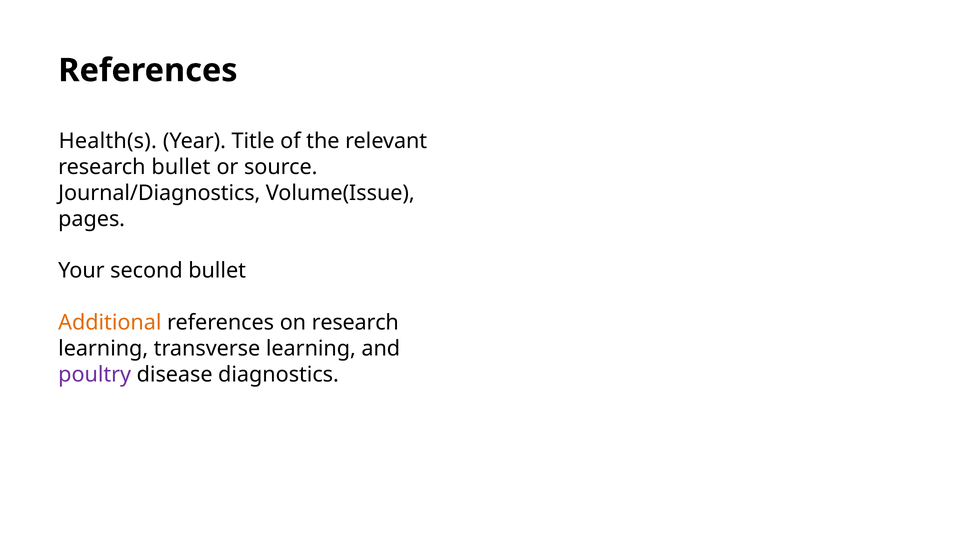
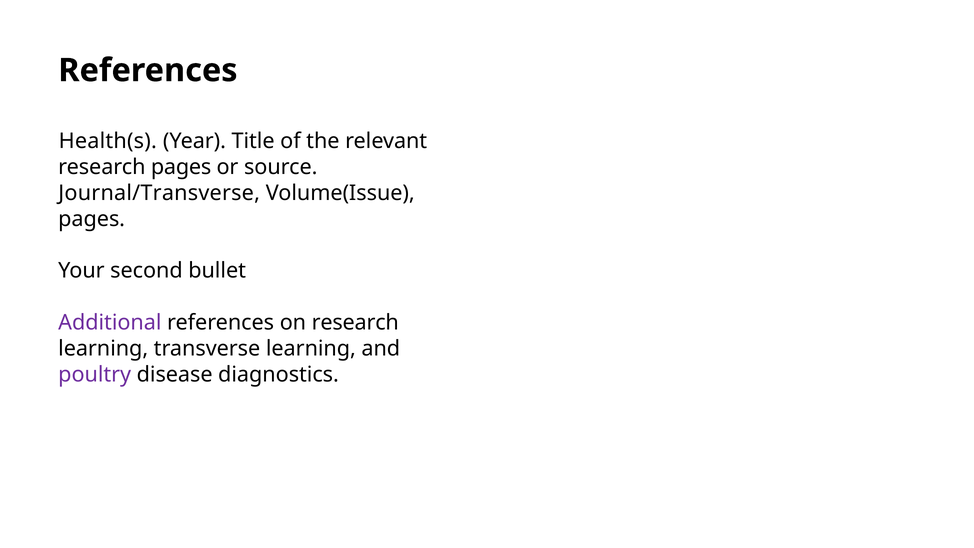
research bullet: bullet -> pages (181, 167)
Journal/Diagnostics: Journal/Diagnostics -> Journal/Transverse (159, 193)
Additional colour: orange -> purple (110, 323)
